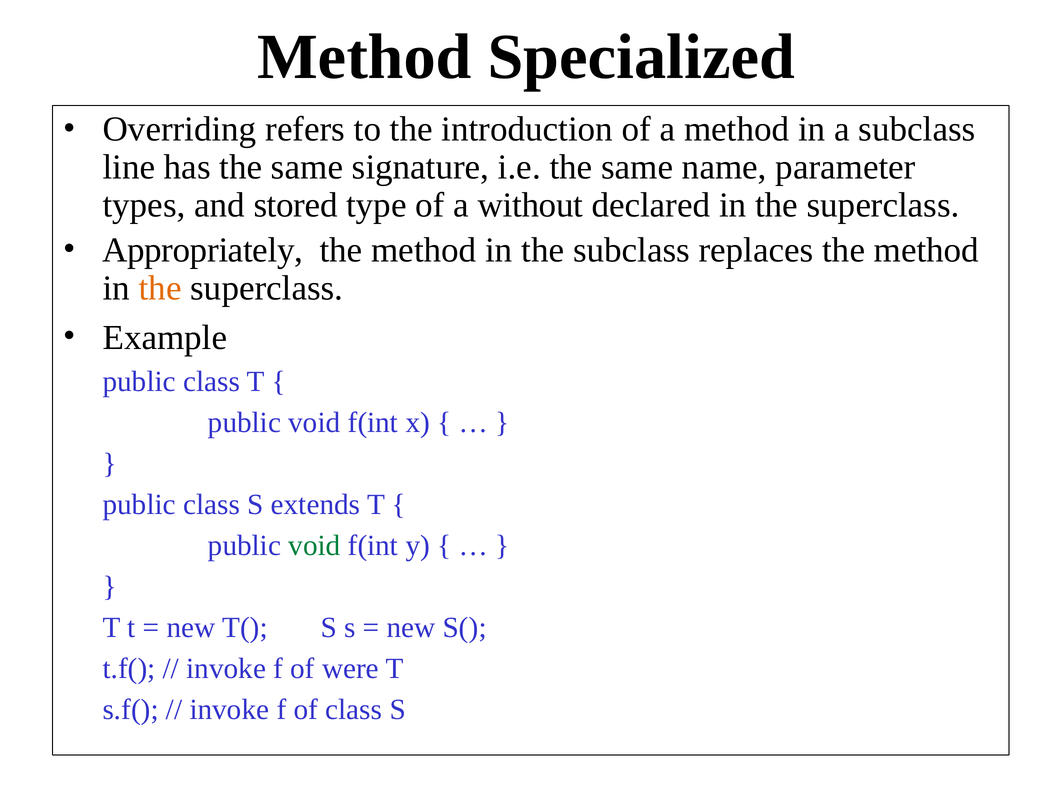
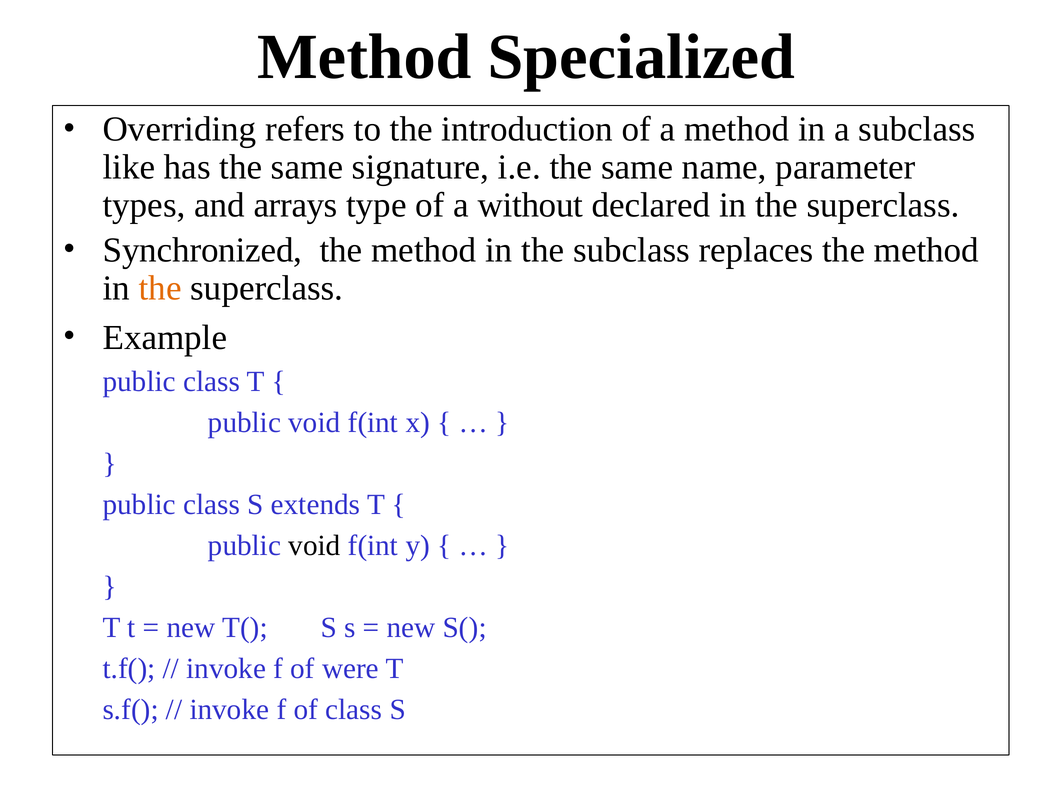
line: line -> like (129, 167)
stored: stored -> arrays (296, 205)
Appropriately: Appropriately -> Synchronized (202, 250)
void colour: green -> black (314, 545)
